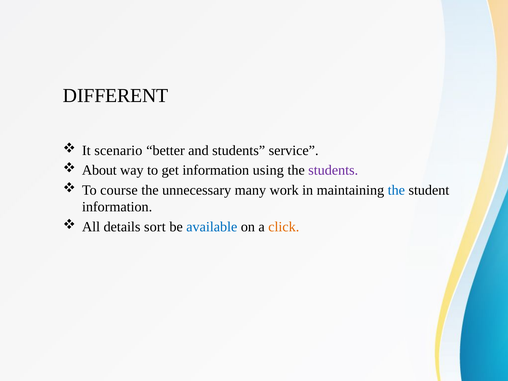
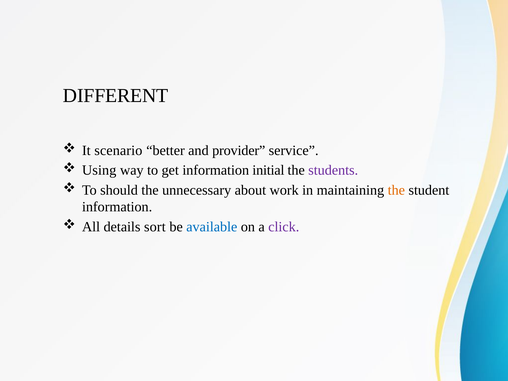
and students: students -> provider (239, 150)
About: About -> Using (99, 170)
using: using -> initial (268, 170)
course: course -> should (119, 190)
many: many -> about (250, 190)
the colour: blue -> orange (396, 190)
click colour: orange -> purple (284, 227)
